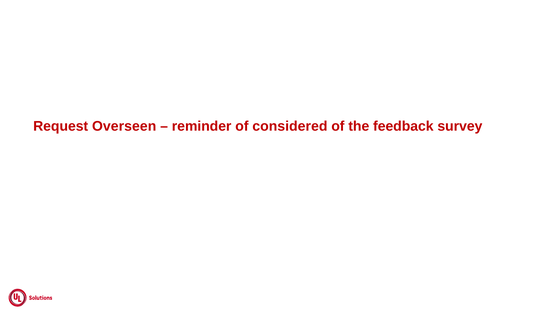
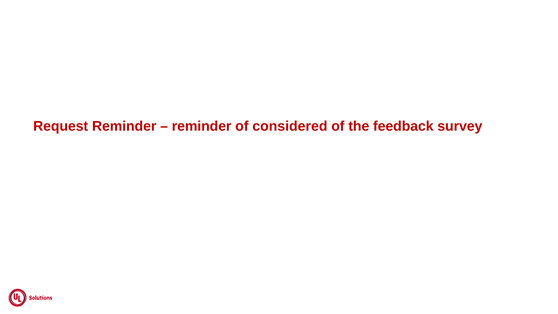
Request Overseen: Overseen -> Reminder (124, 126)
